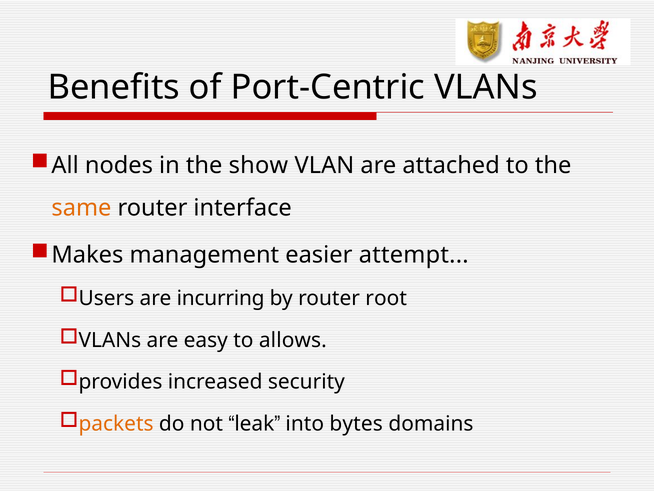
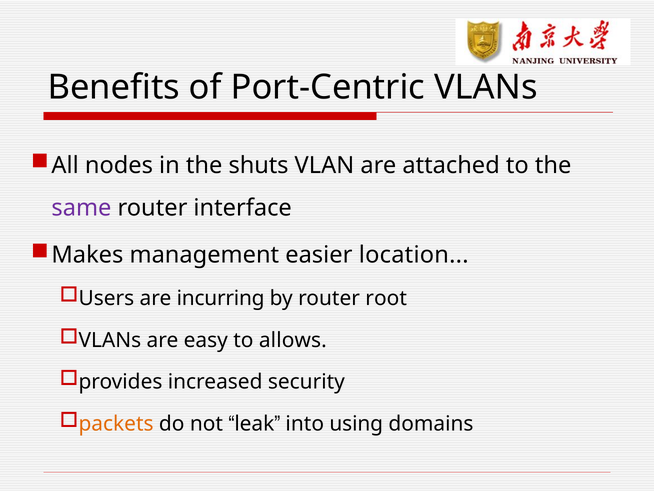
show: show -> shuts (259, 165)
same colour: orange -> purple (81, 208)
attempt: attempt -> location (414, 255)
bytes: bytes -> using (356, 423)
